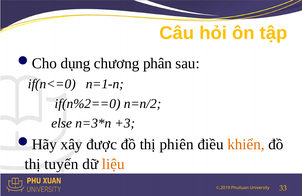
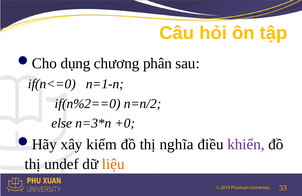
+3: +3 -> +0 (125, 123)
được: được -> kiểm (102, 145)
phiên: phiên -> nghĩa (177, 145)
khiển colour: orange -> purple (246, 145)
tuyến: tuyến -> undef (62, 164)
